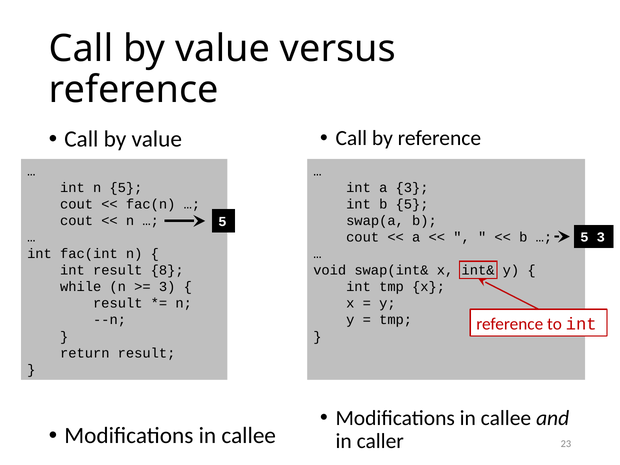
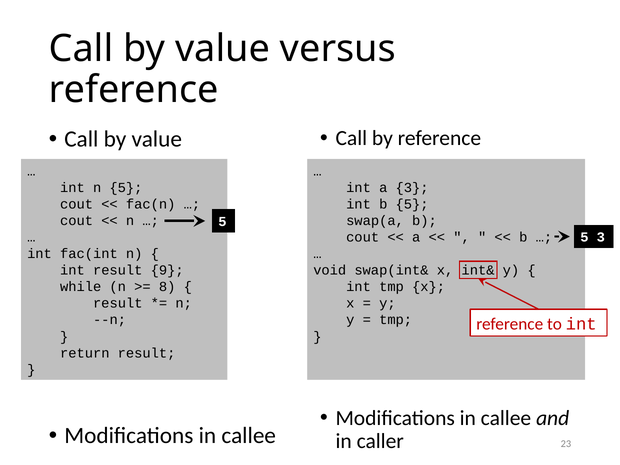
8: 8 -> 9 (167, 270)
3: 3 -> 8 (167, 287)
